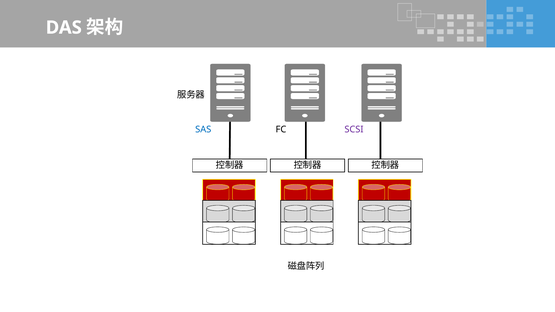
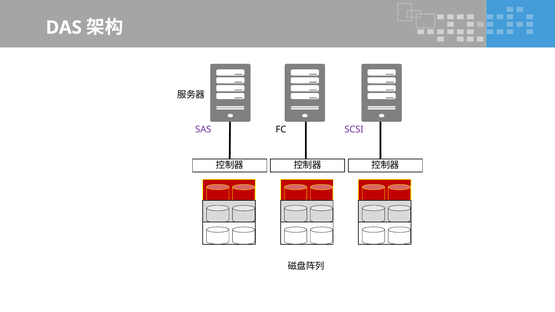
SAS colour: blue -> purple (203, 130)
